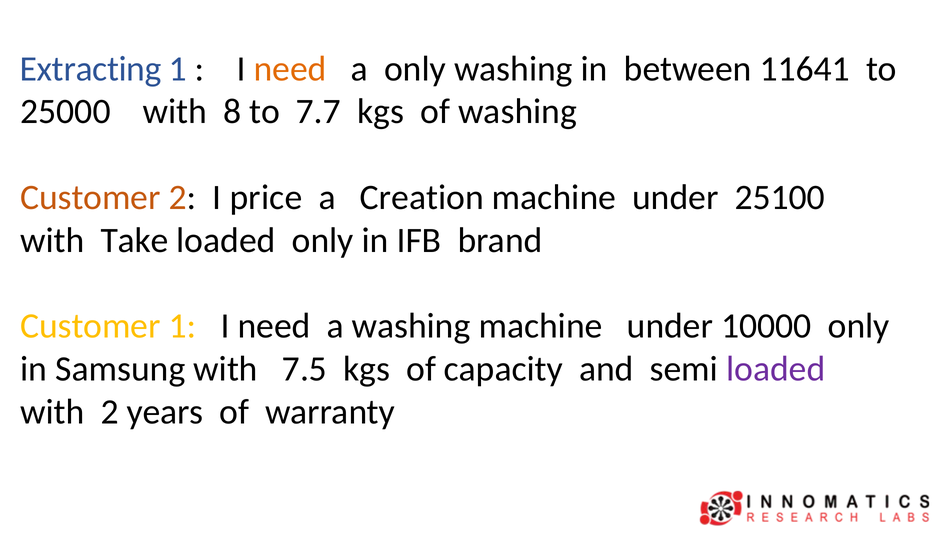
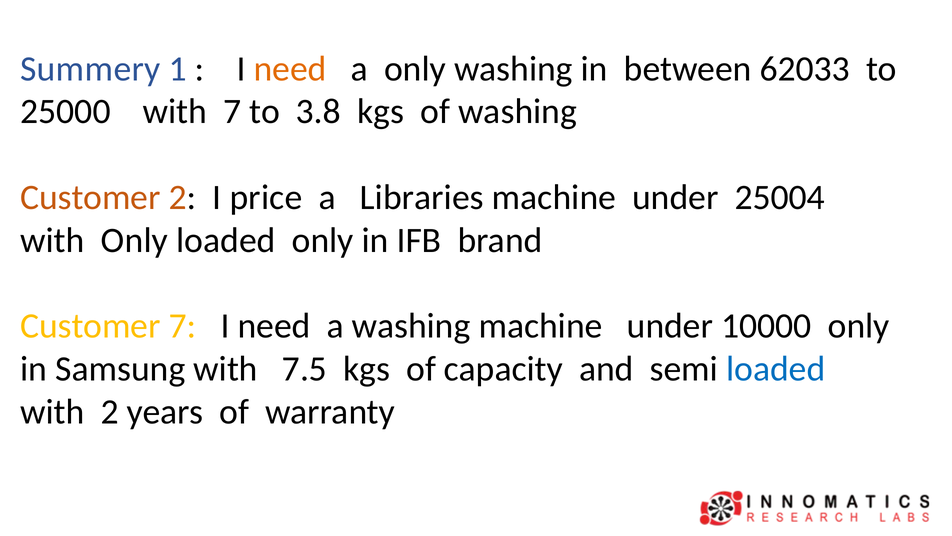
Extracting: Extracting -> Summery (90, 69)
11641: 11641 -> 62033 (805, 69)
with 8: 8 -> 7 (232, 112)
7.7: 7.7 -> 3.8 (318, 112)
Creation: Creation -> Libraries (422, 197)
25100: 25100 -> 25004 (780, 197)
with Take: Take -> Only (134, 240)
Customer 1: 1 -> 7 (182, 326)
loaded colour: purple -> blue (776, 369)
